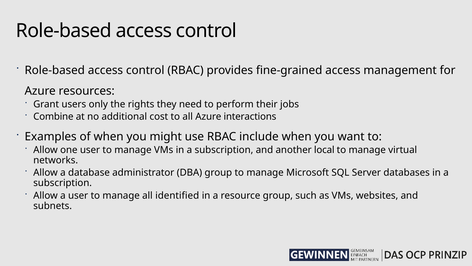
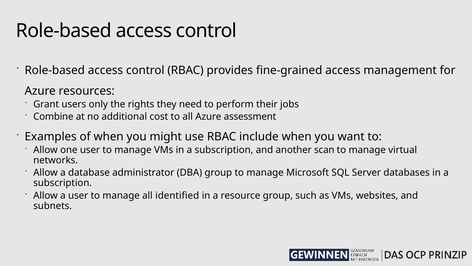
interactions: interactions -> assessment (250, 116)
local: local -> scan (324, 150)
